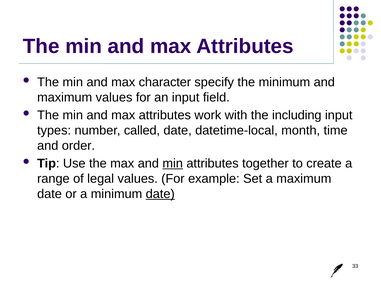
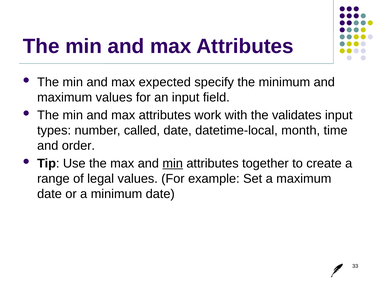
character: character -> expected (165, 82)
including: including -> validates (297, 115)
date underline: present -> none (160, 194)
